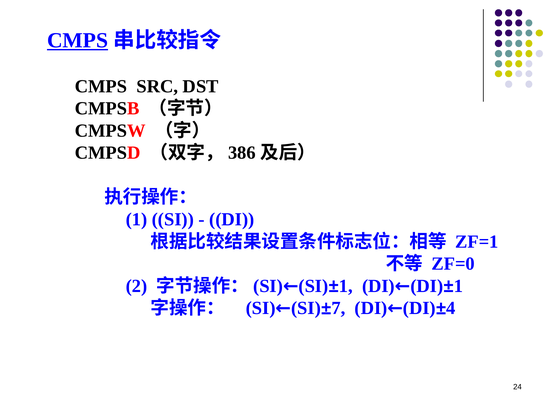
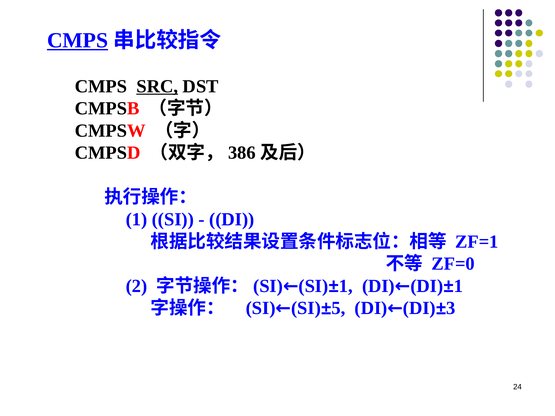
SRC underline: none -> present (157, 86)
7: 7 -> 5 (338, 308)
4: 4 -> 3 (451, 308)
